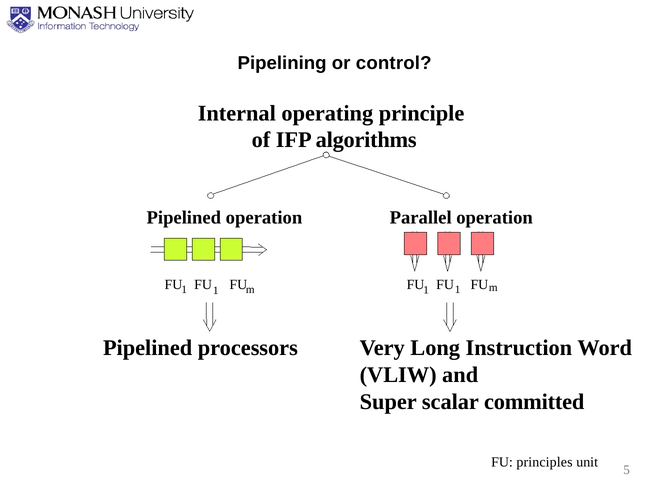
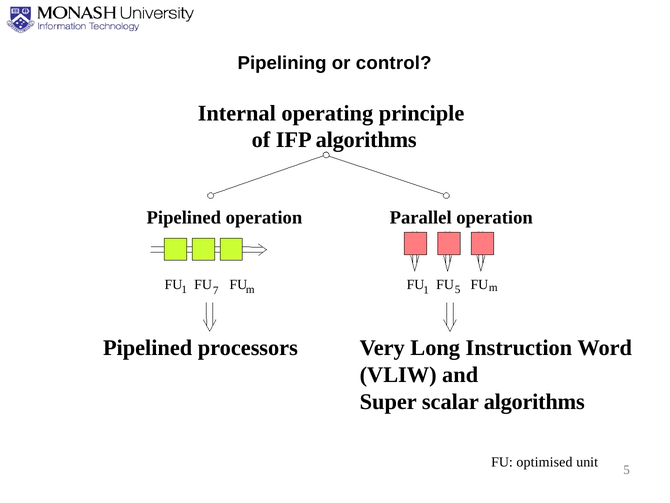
1: 1 -> 7 (216, 290)
1: 1 -> 5 (458, 289)
scalar committed: committed -> algorithms (534, 401)
principles: principles -> optimised (544, 462)
